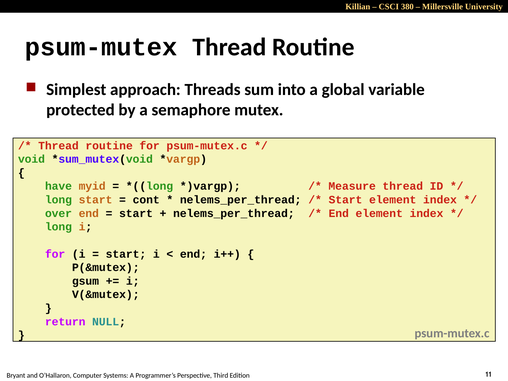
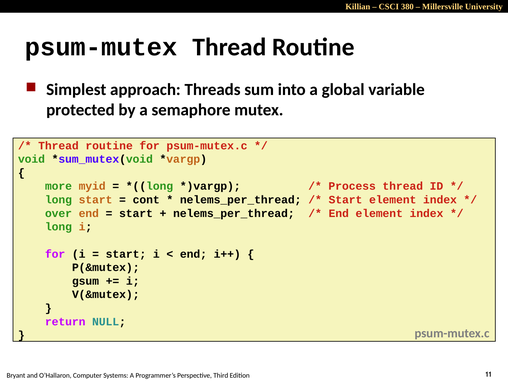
have: have -> more (59, 186)
Measure: Measure -> Process (352, 186)
